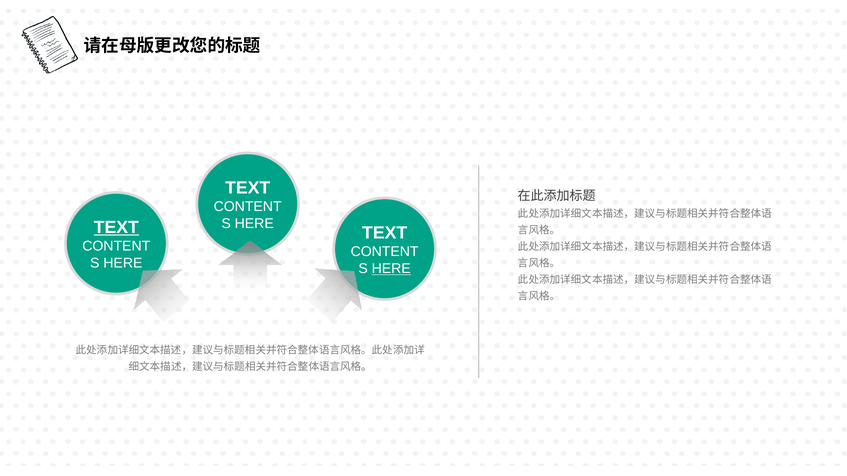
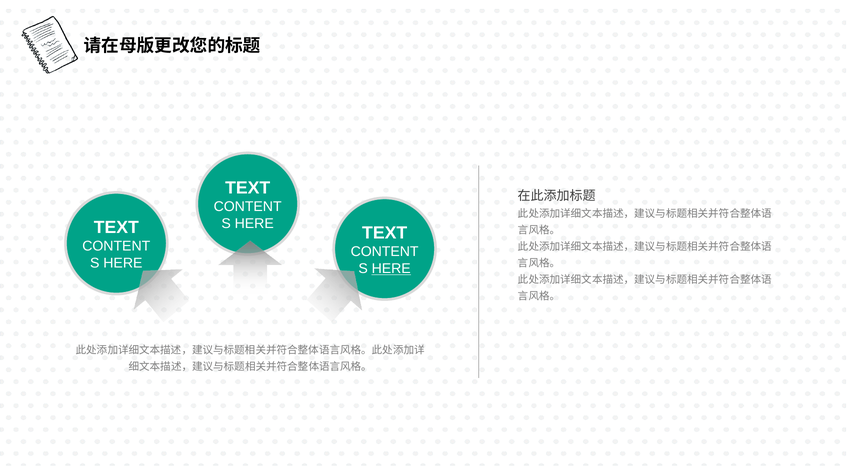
TEXT underline: present -> none (116, 228)
